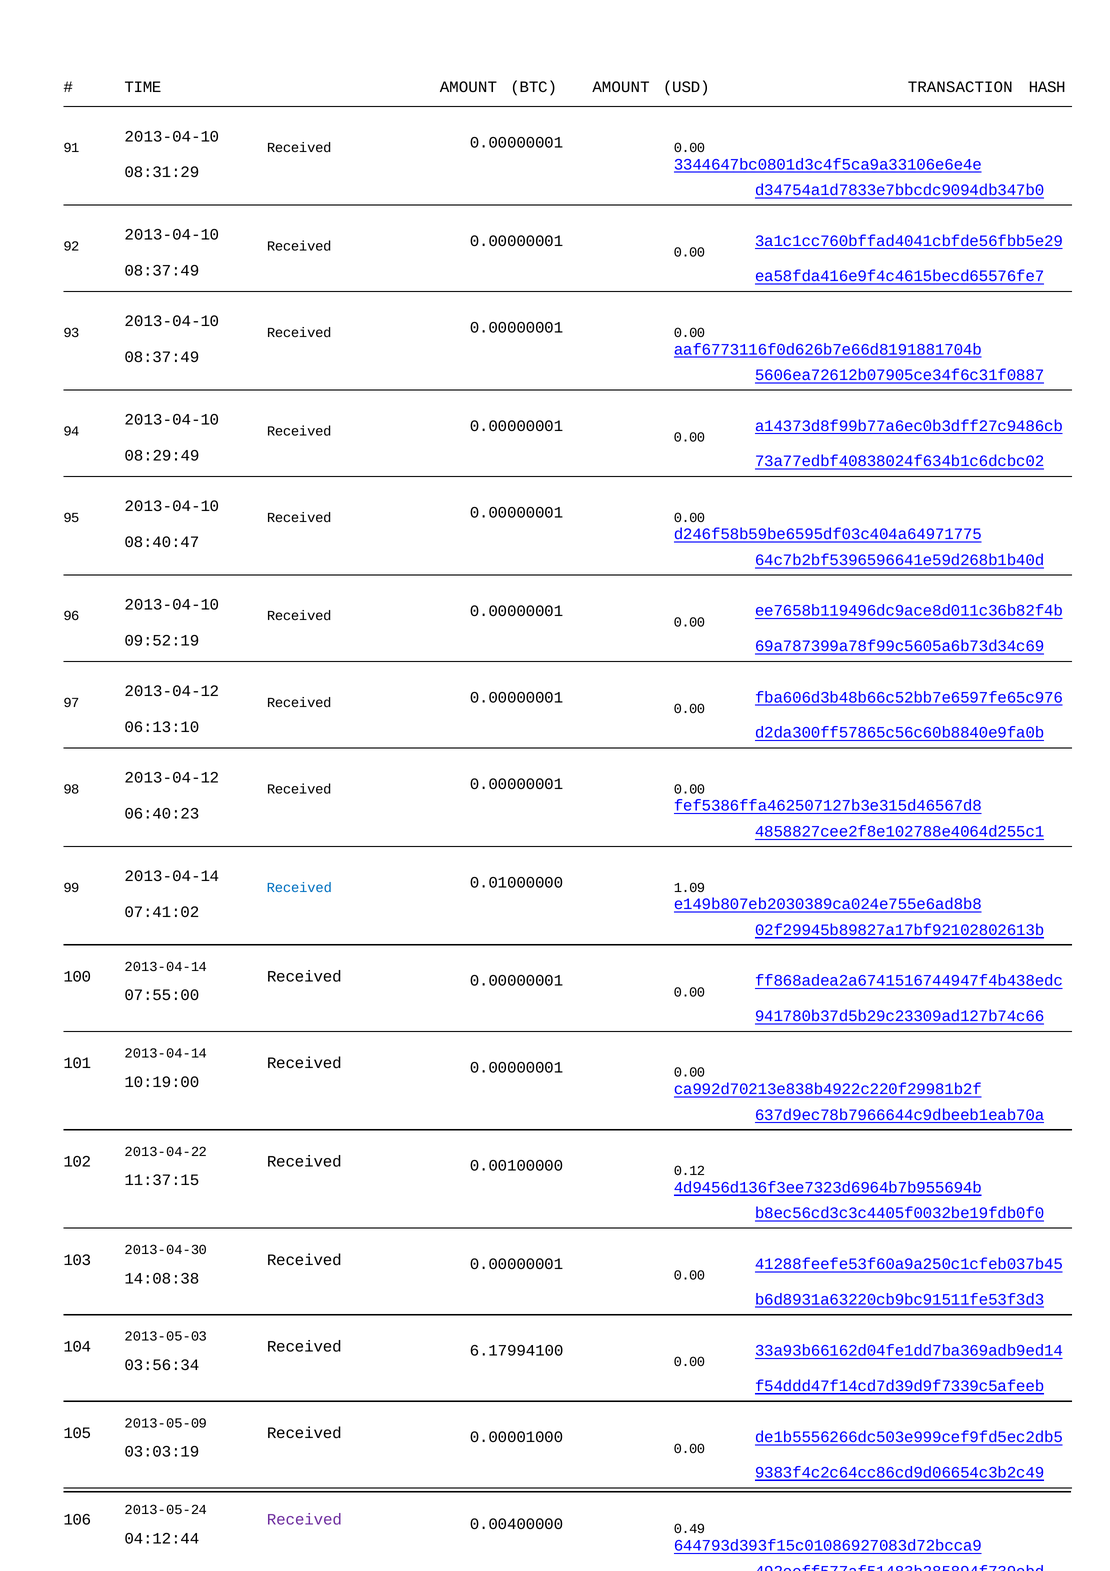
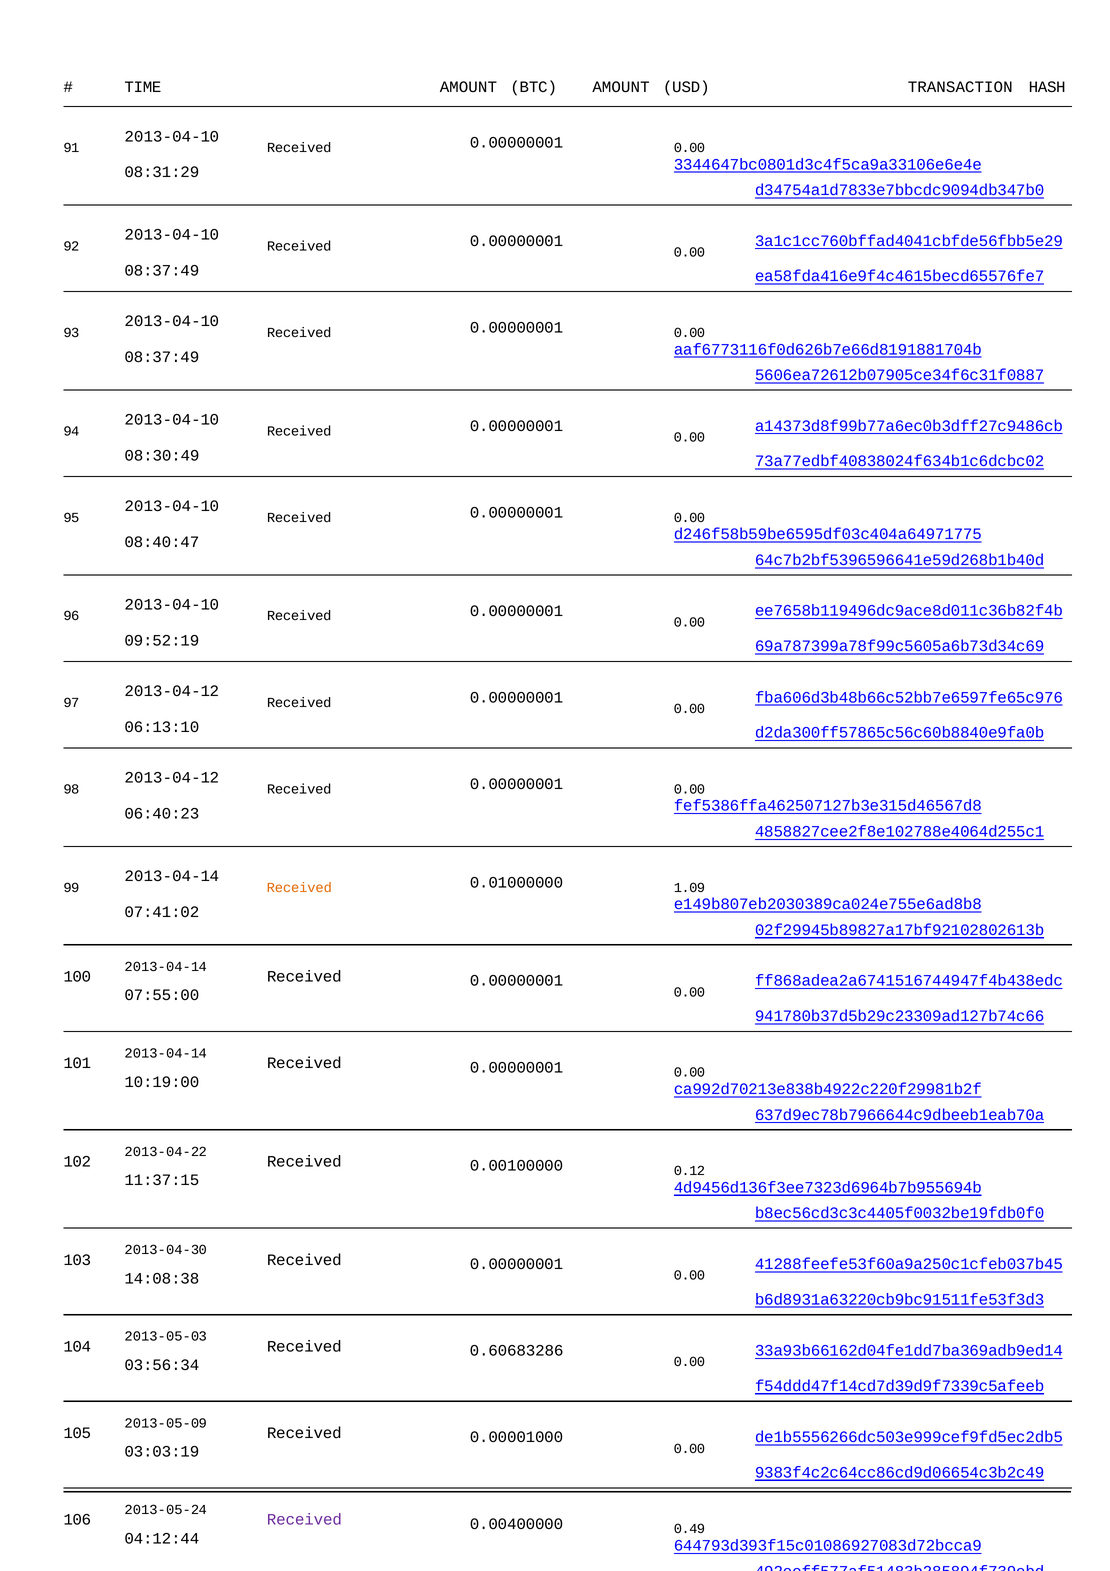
08:29:49: 08:29:49 -> 08:30:49 (162, 455)
Received colour: blue -> orange (299, 887)
6.17994100: 6.17994100 -> 0.60683286 (517, 1350)
